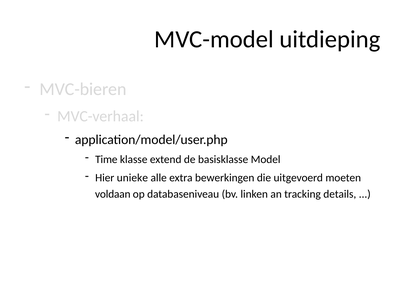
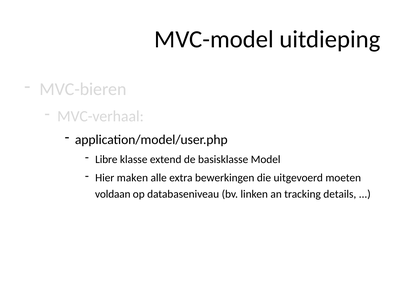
Time: Time -> Libre (106, 159)
unieke: unieke -> maken (132, 178)
